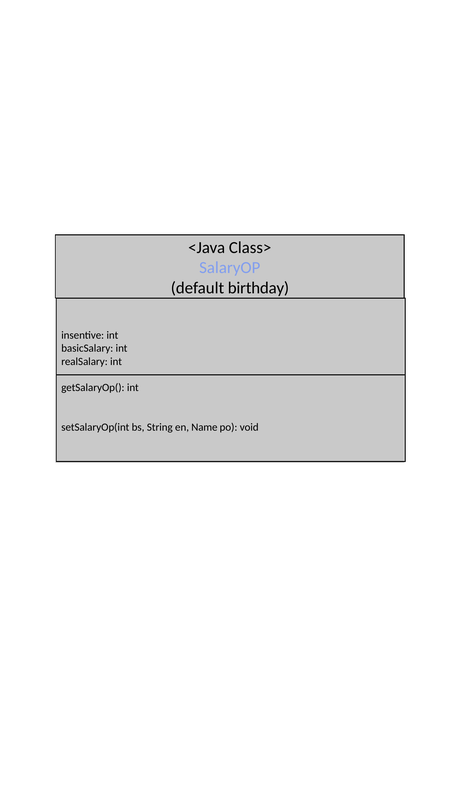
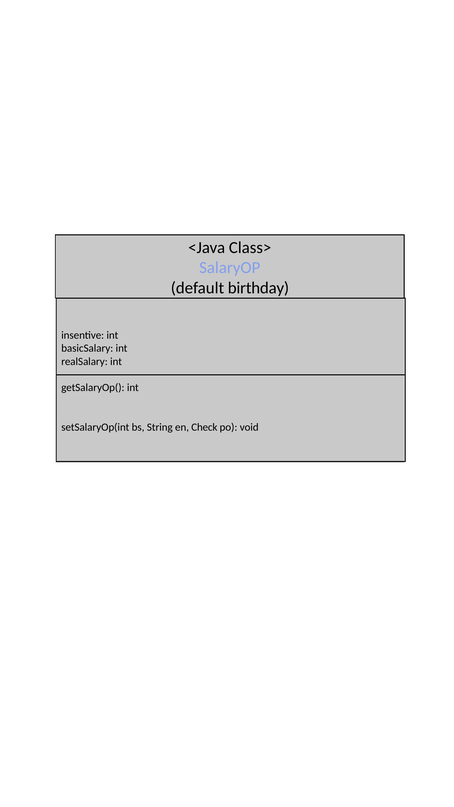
Name: Name -> Check (204, 427)
